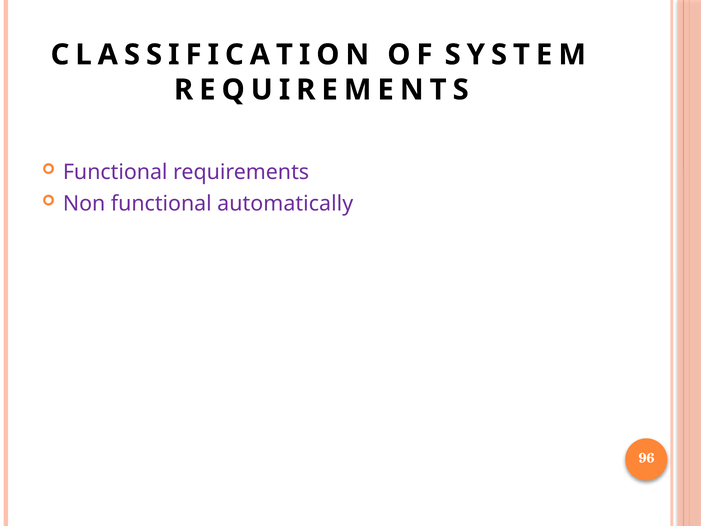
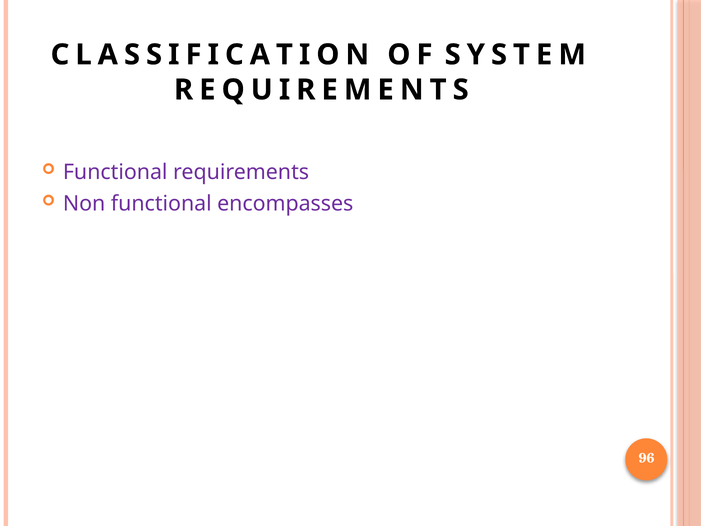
automatically: automatically -> encompasses (285, 203)
